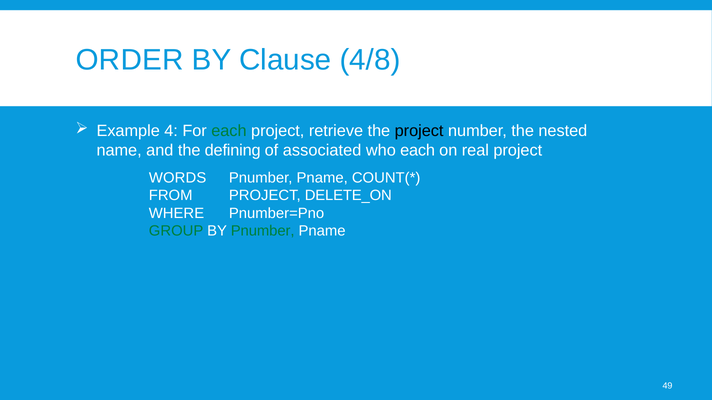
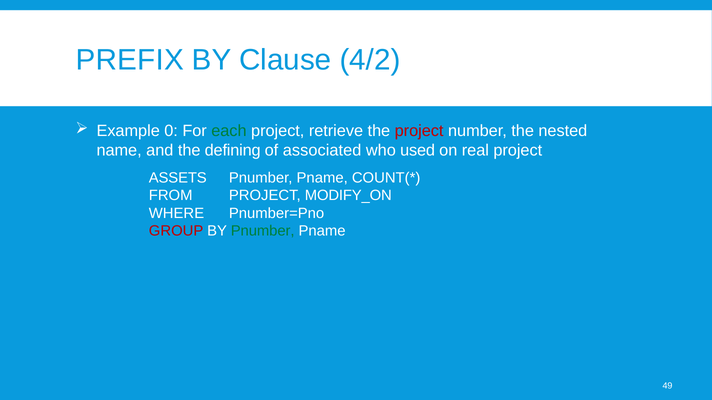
ORDER: ORDER -> PREFIX (130, 60)
4/8: 4/8 -> 4/2 (370, 60)
4: 4 -> 0 (171, 131)
project colour: black -> red (419, 131)
who each: each -> used (418, 151)
WORDS: WORDS -> ASSETS (178, 178)
DELETE_ON: DELETE_ON -> MODIFY_ON (348, 196)
GROUP colour: green -> red (176, 231)
